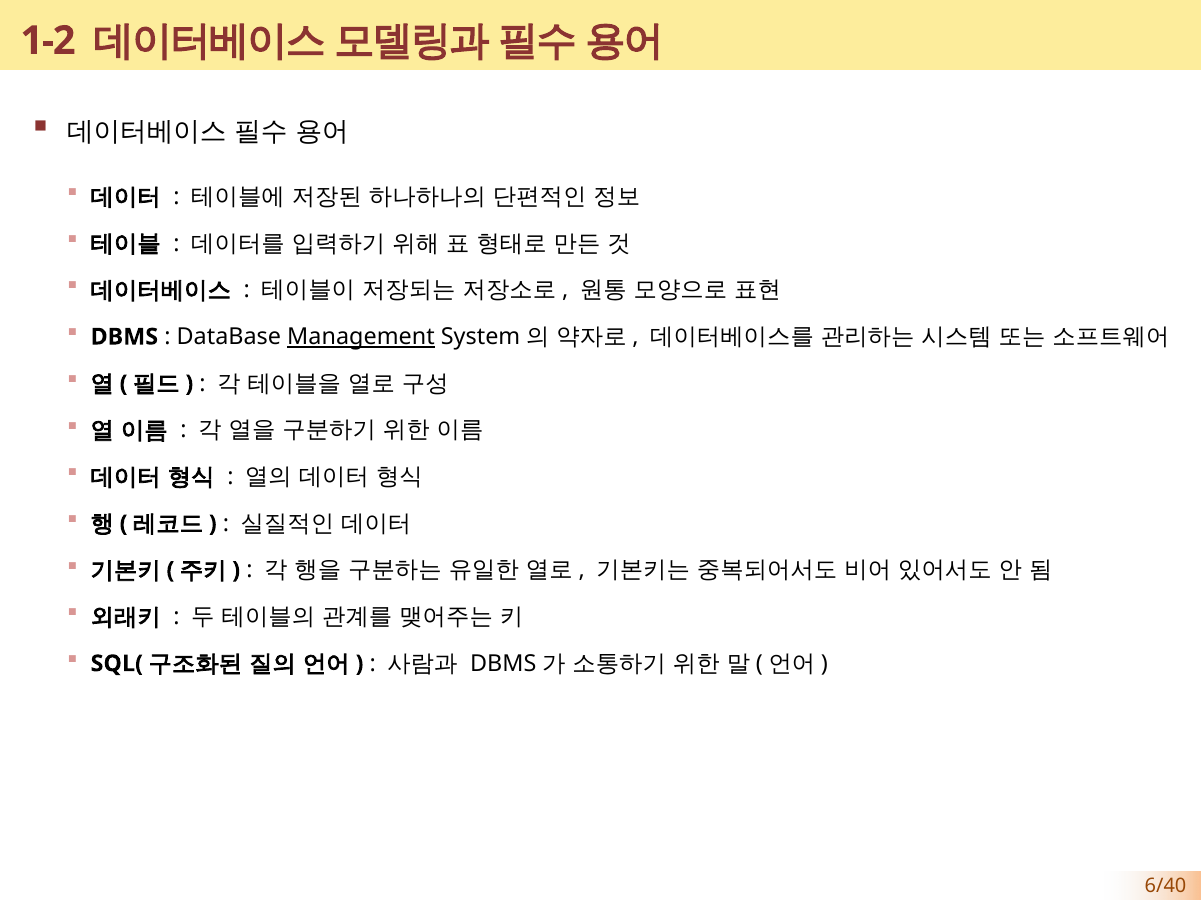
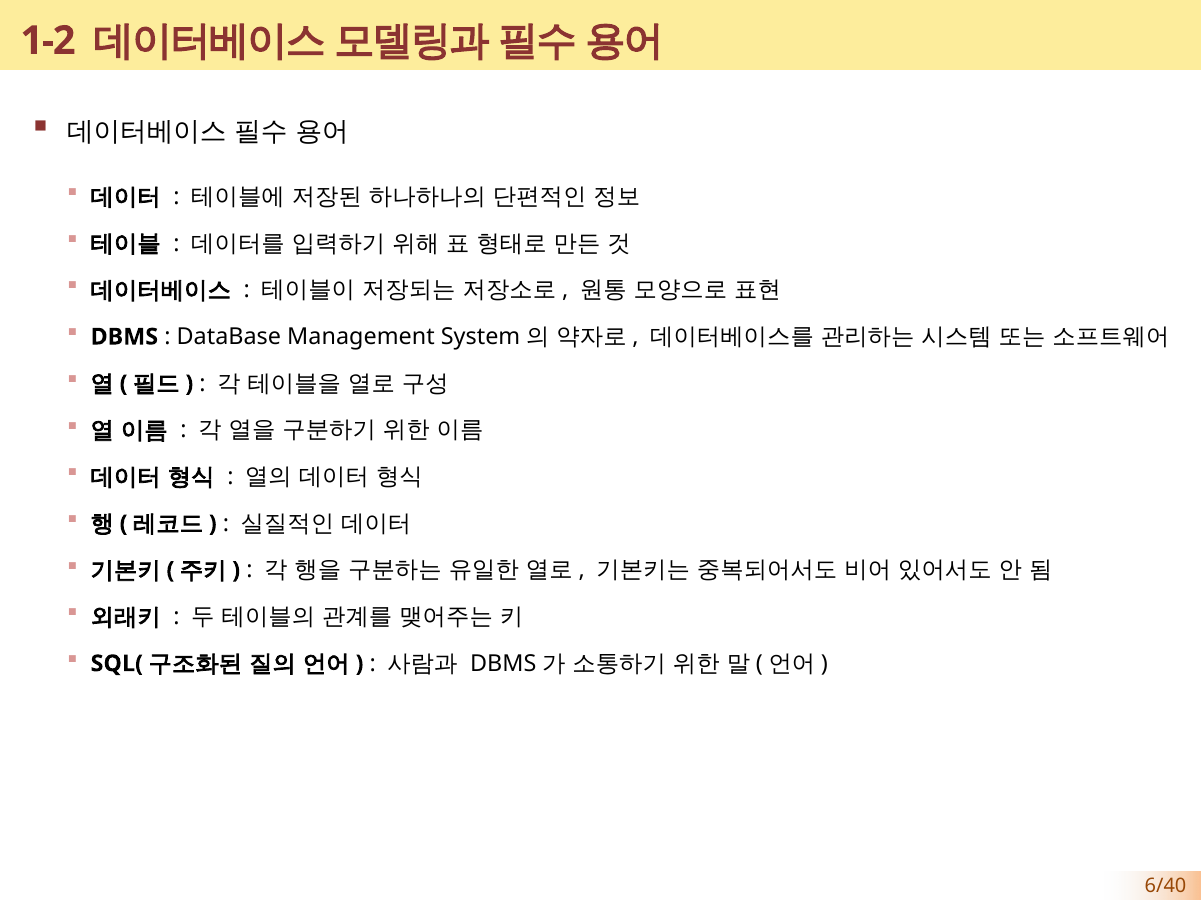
Management underline: present -> none (361, 337)
